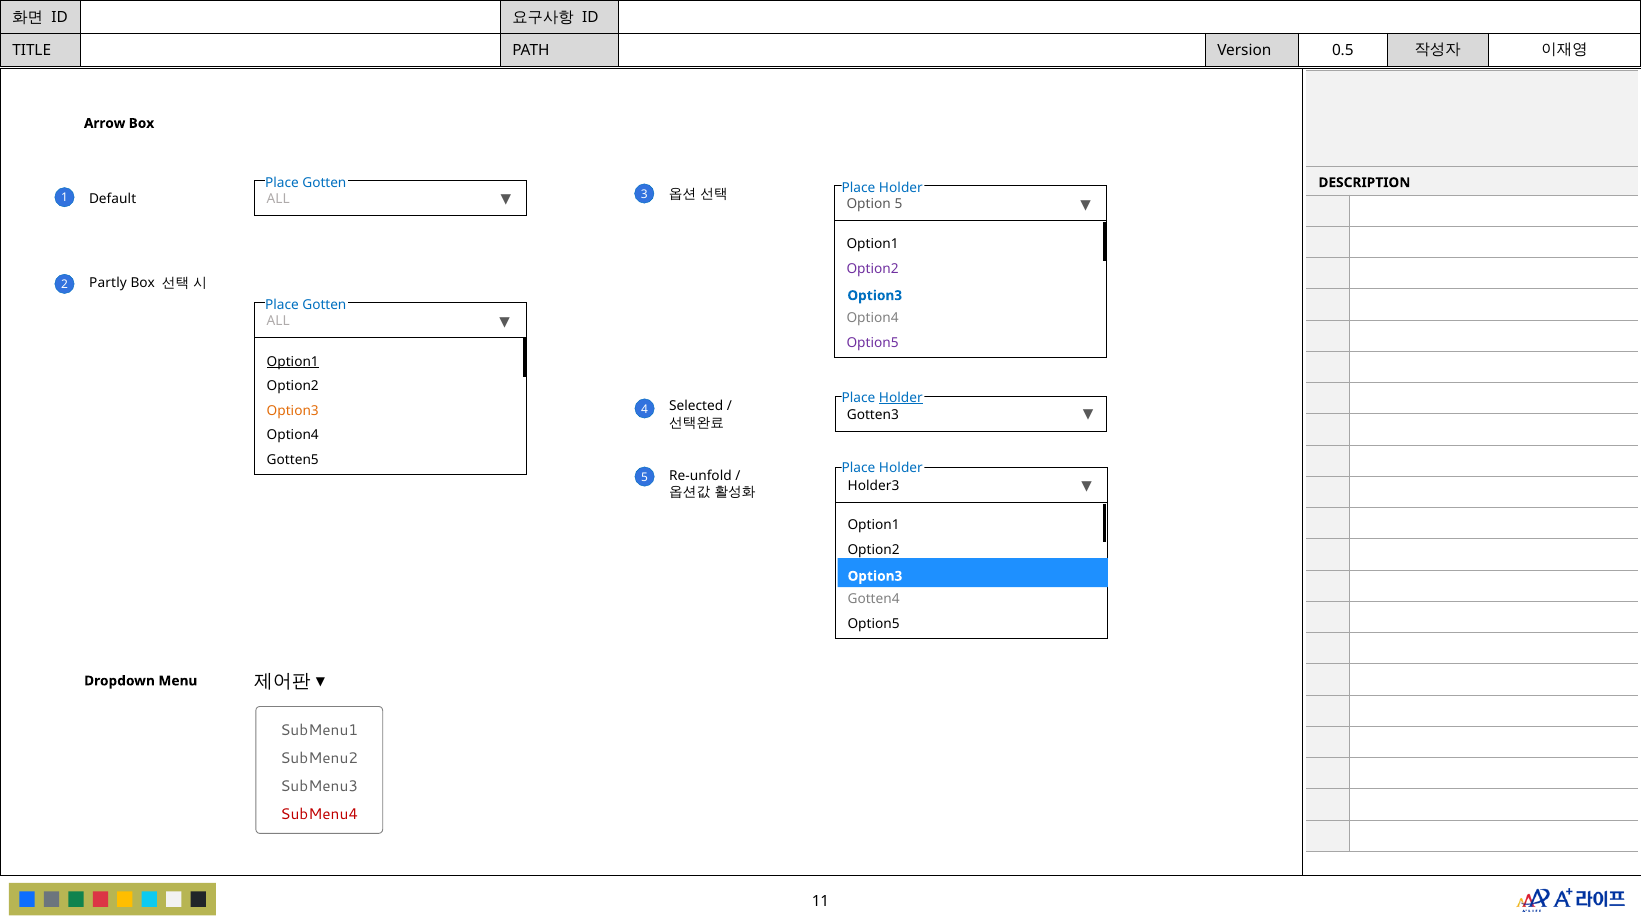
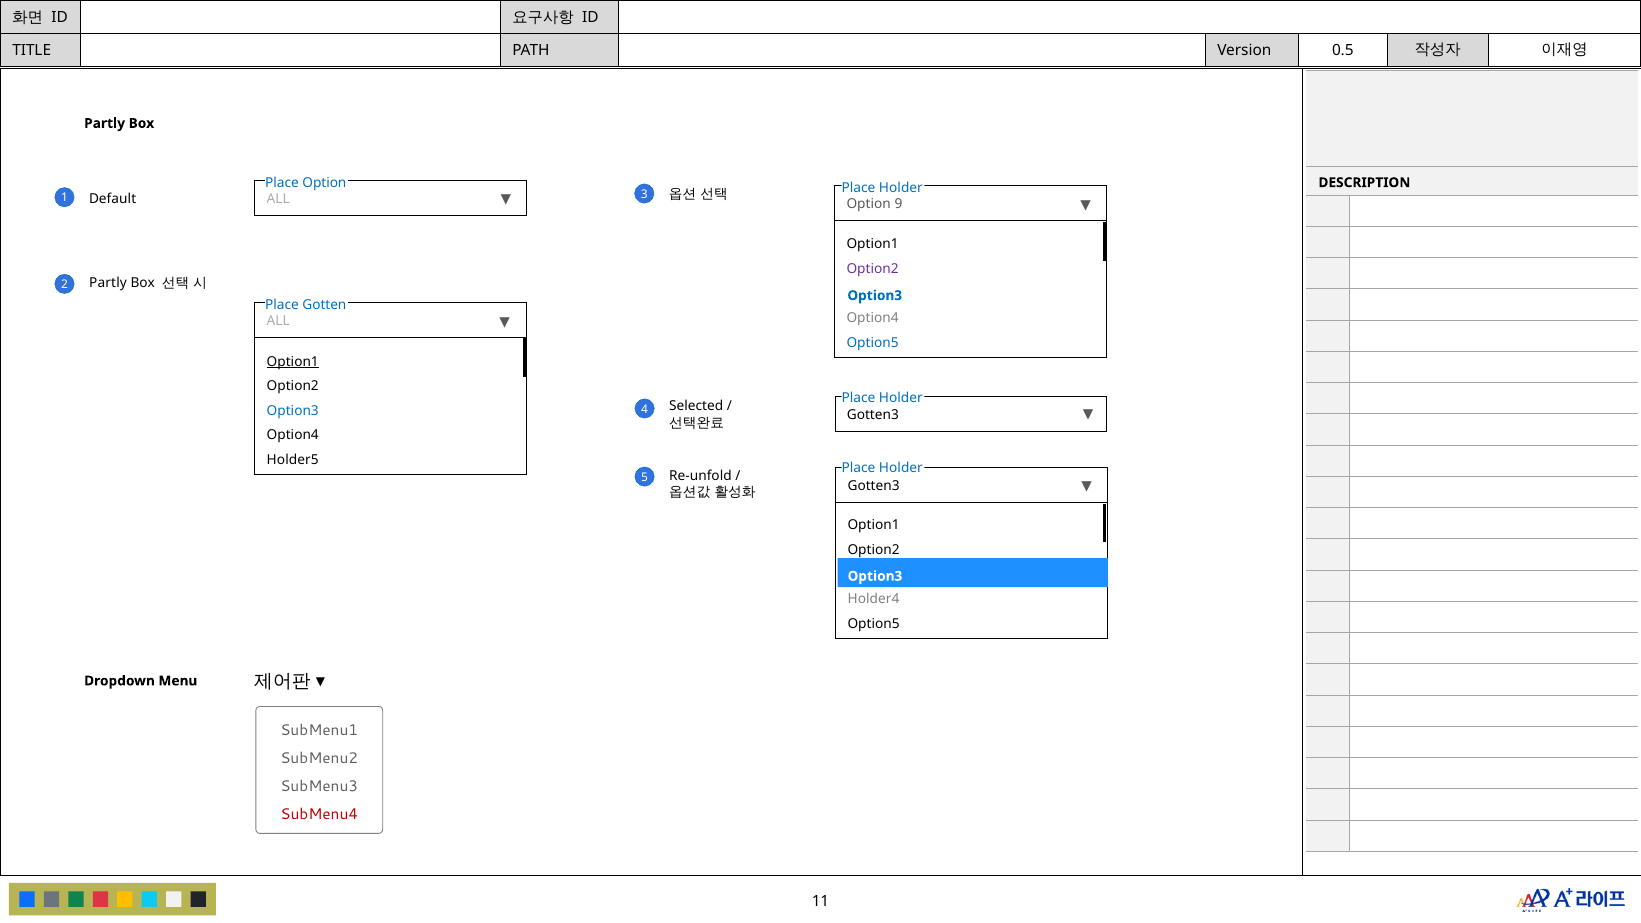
Arrow: Arrow -> Partly (105, 123)
Gotten: Gotten -> Option (324, 183)
Option 5: 5 -> 9 (898, 204)
Option5 colour: purple -> blue (873, 343)
Holder underline: present -> none (901, 398)
Option3 colour: orange -> blue (293, 411)
Gotten5: Gotten5 -> Holder5 (293, 460)
Holder3: Holder3 -> Gotten3 (874, 486)
Gotten4: Gotten4 -> Holder4 (874, 599)
